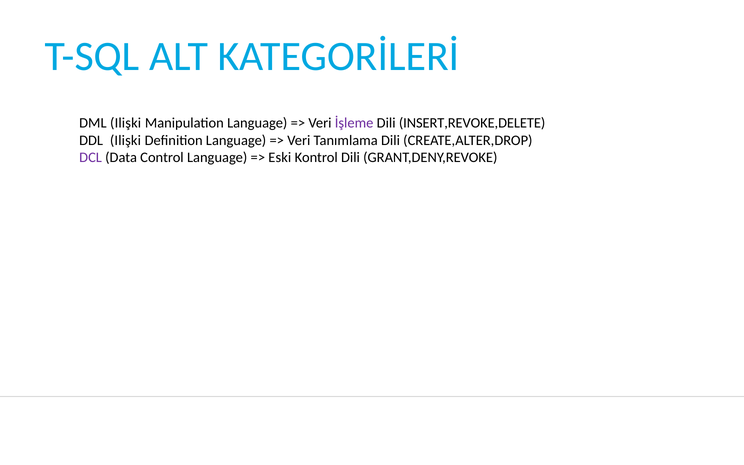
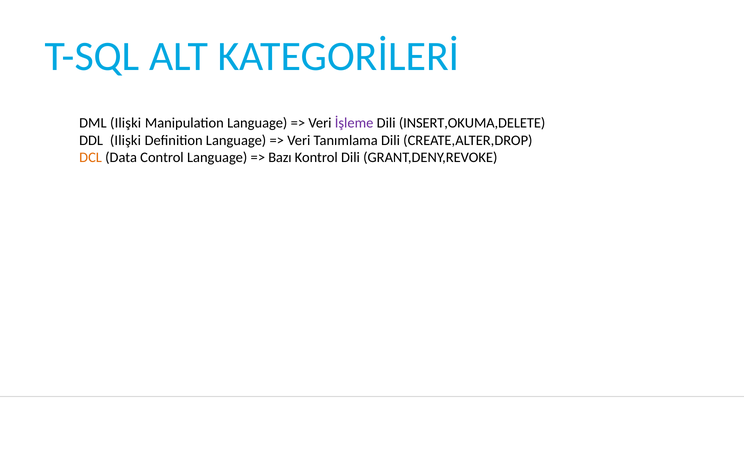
INSERT,REVOKE,DELETE: INSERT,REVOKE,DELETE -> INSERT,OKUMA,DELETE (472, 123)
DCL colour: purple -> orange (91, 158)
Eski: Eski -> Bazı (280, 158)
